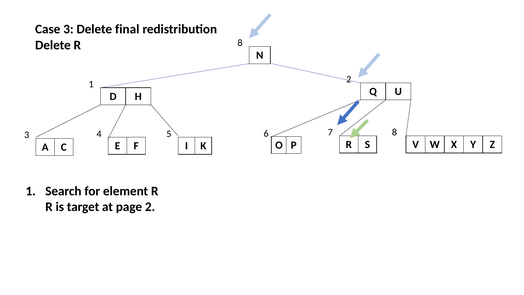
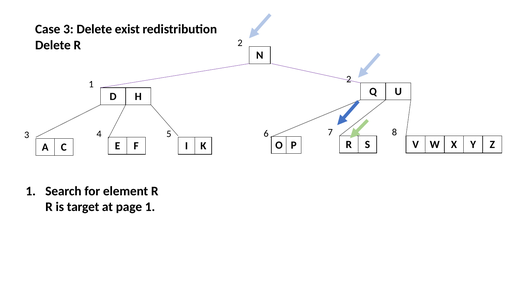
final: final -> exist (127, 29)
R 8: 8 -> 2 (240, 43)
page 2: 2 -> 1 (150, 207)
